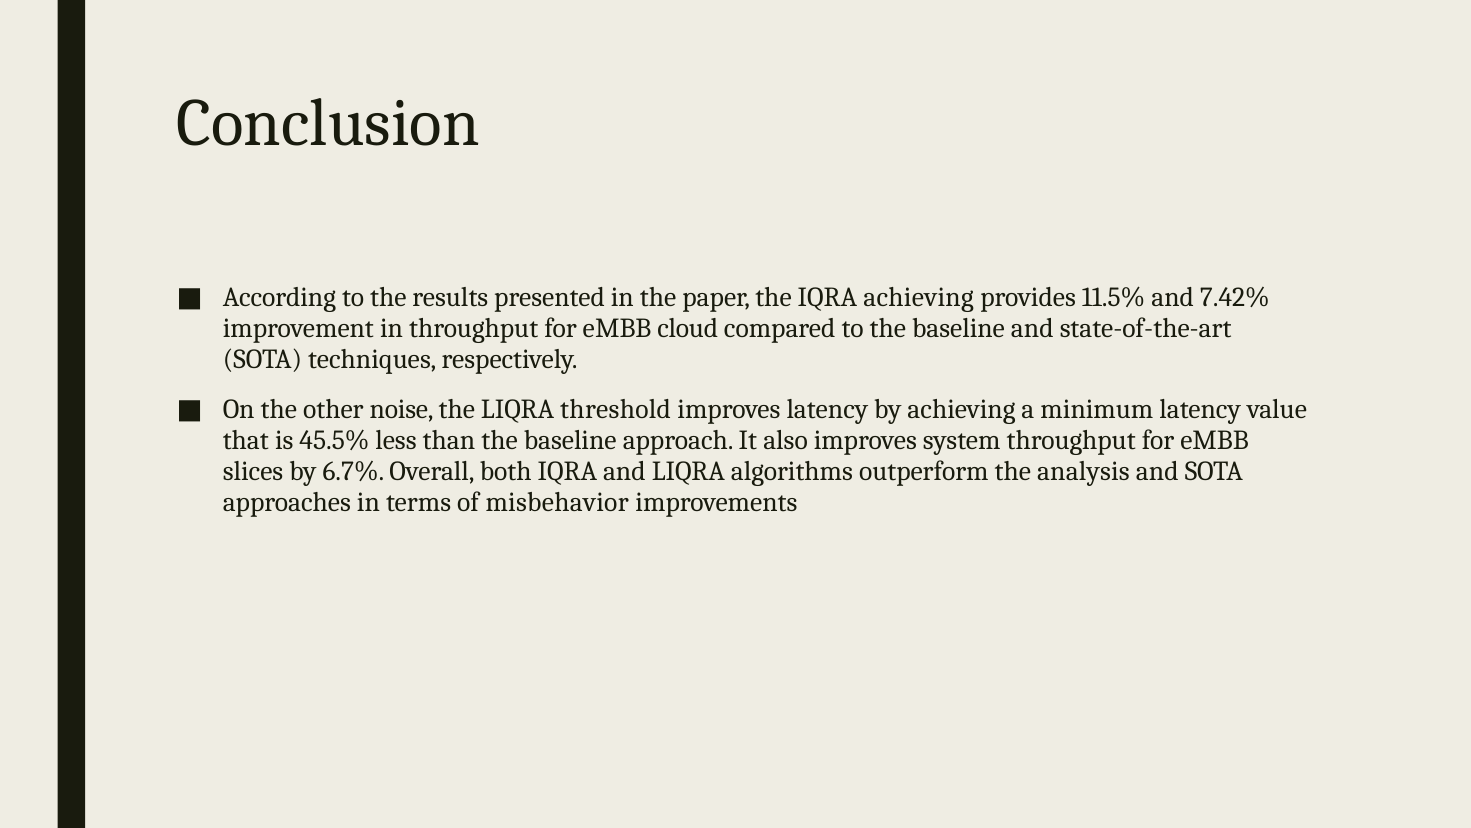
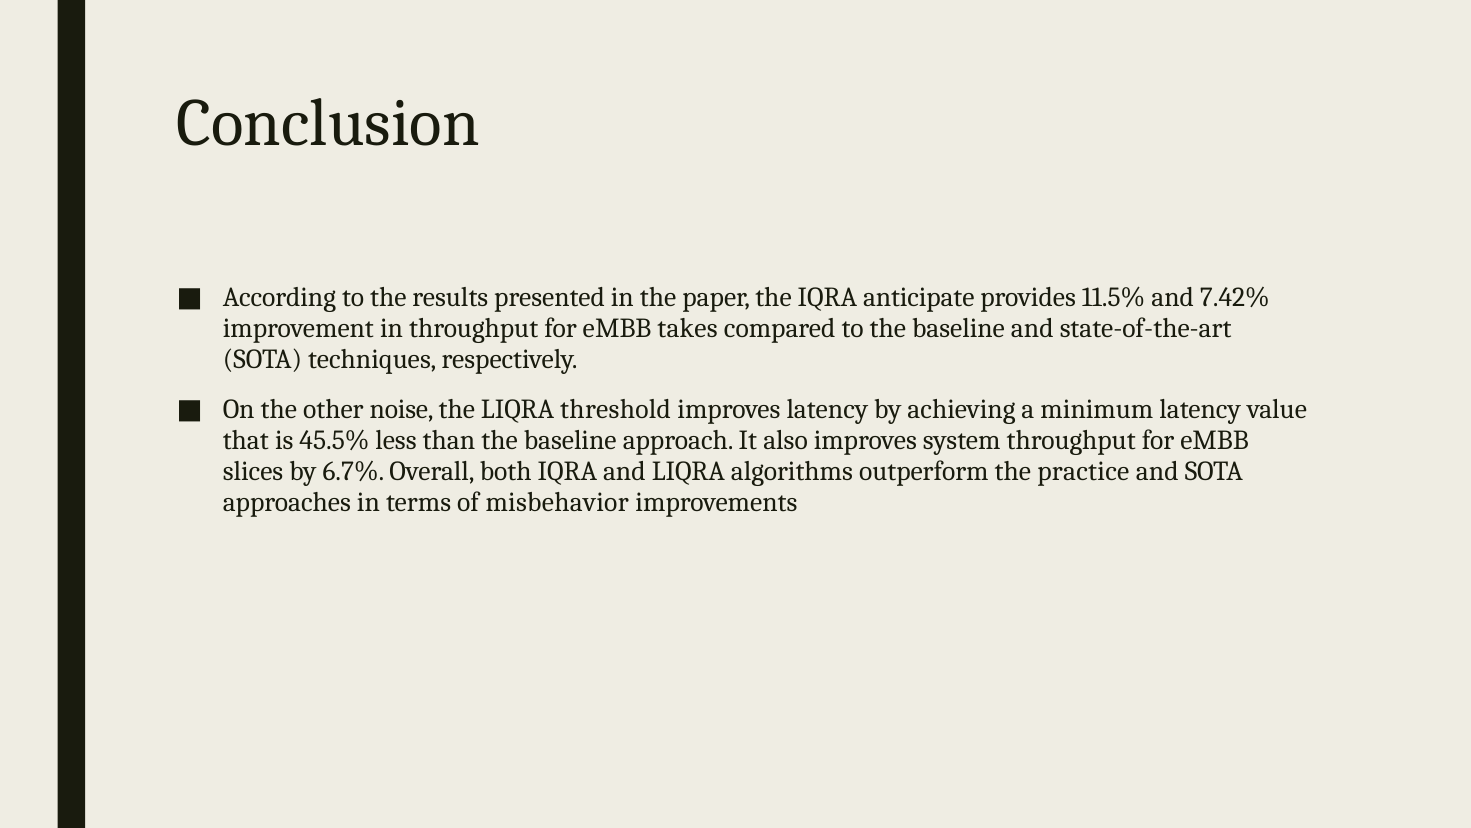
IQRA achieving: achieving -> anticipate (919, 297)
cloud: cloud -> takes (688, 328)
analysis: analysis -> practice (1083, 471)
